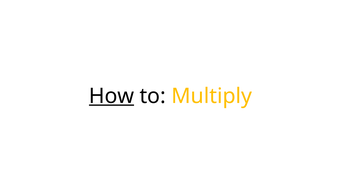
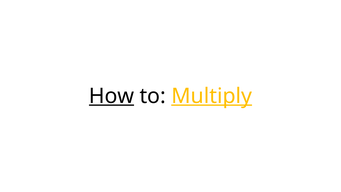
Multiply underline: none -> present (212, 96)
